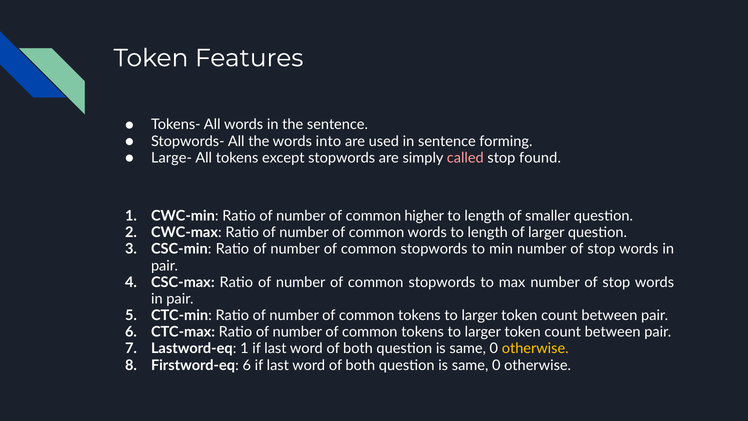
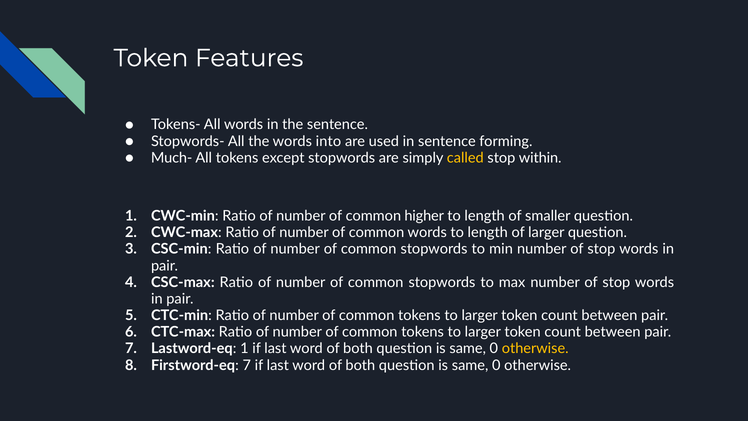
Large-: Large- -> Much- (172, 158)
called colour: pink -> yellow (465, 158)
found: found -> within (540, 158)
Firstword-eq 6: 6 -> 7 (247, 365)
